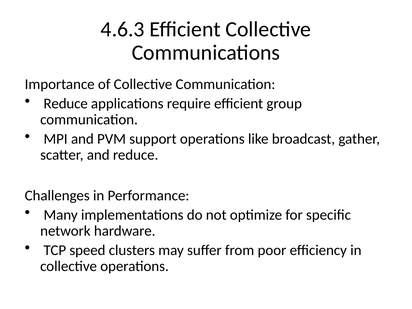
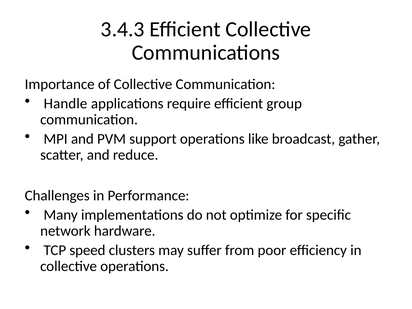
4.6.3: 4.6.3 -> 3.4.3 (123, 29)
Reduce: Reduce -> Handle (66, 103)
